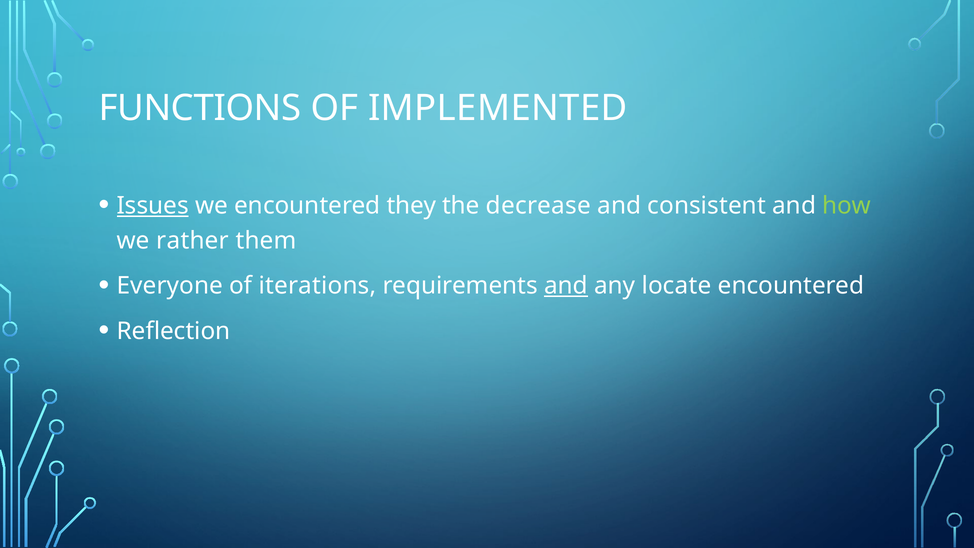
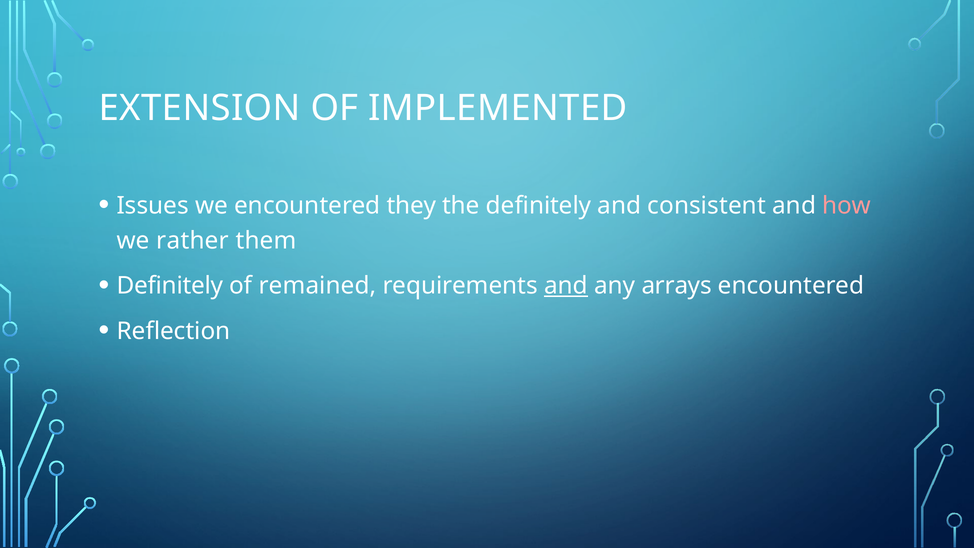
FUNCTIONS: FUNCTIONS -> EXTENSION (200, 108)
Issues underline: present -> none (153, 206)
the decrease: decrease -> definitely (539, 206)
how colour: light green -> pink (847, 206)
Everyone: Everyone -> Definitely (170, 286)
iterations: iterations -> remained (318, 286)
locate: locate -> arrays (677, 286)
